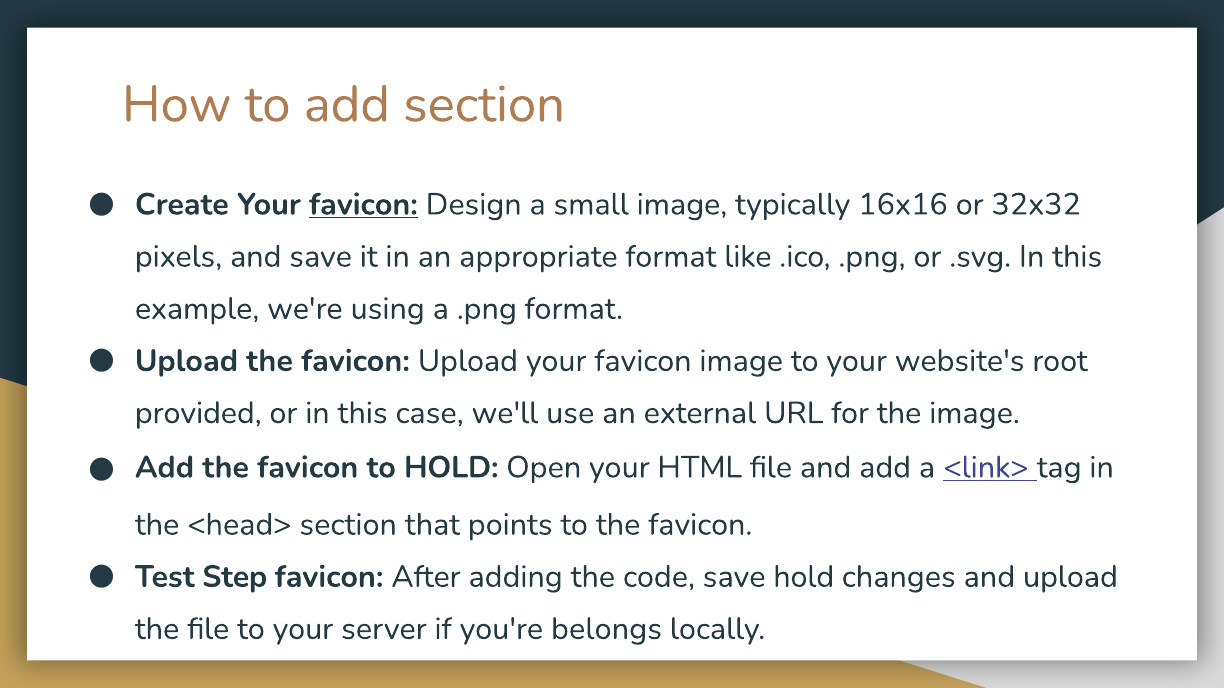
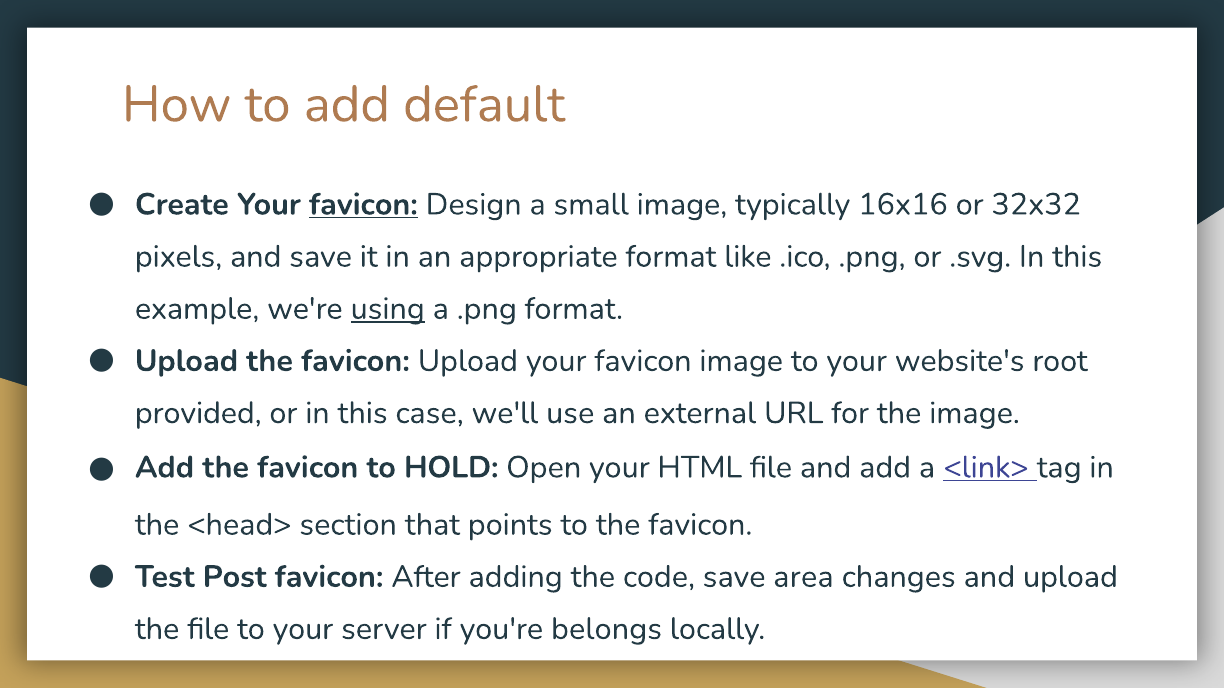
add section: section -> default (484, 105)
using underline: none -> present (388, 309)
Step: Step -> Post (235, 577)
save hold: hold -> area (803, 577)
